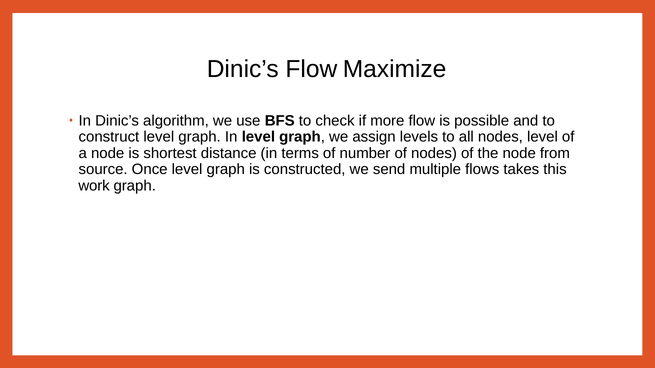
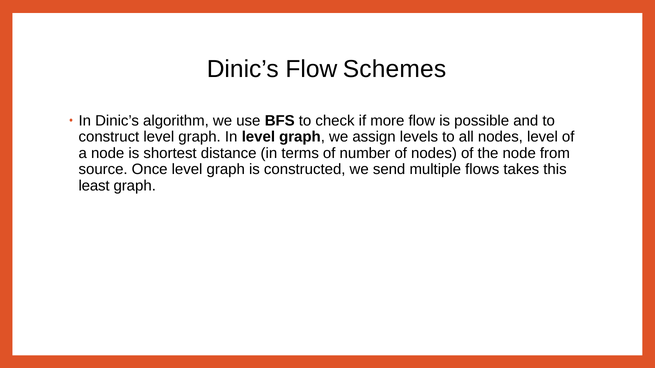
Maximize: Maximize -> Schemes (394, 69)
work: work -> least (94, 186)
